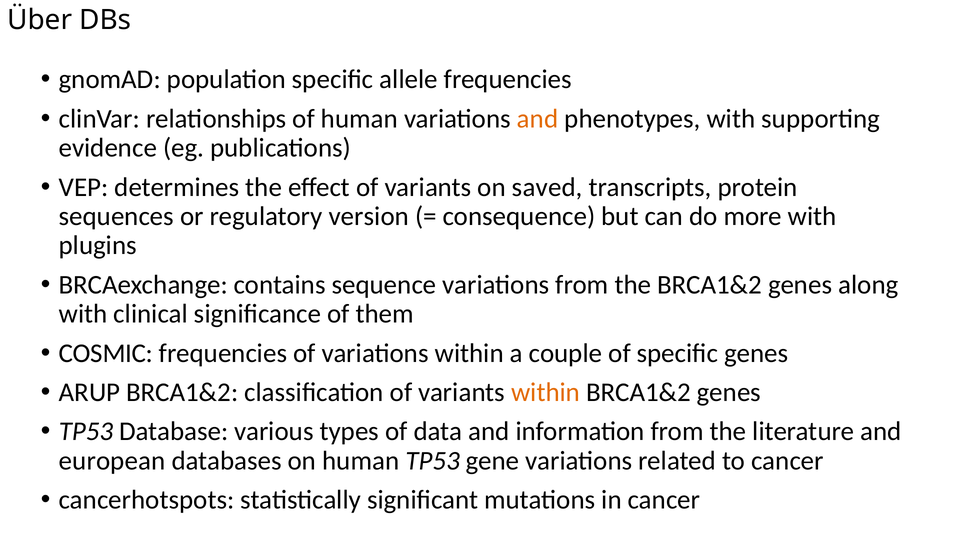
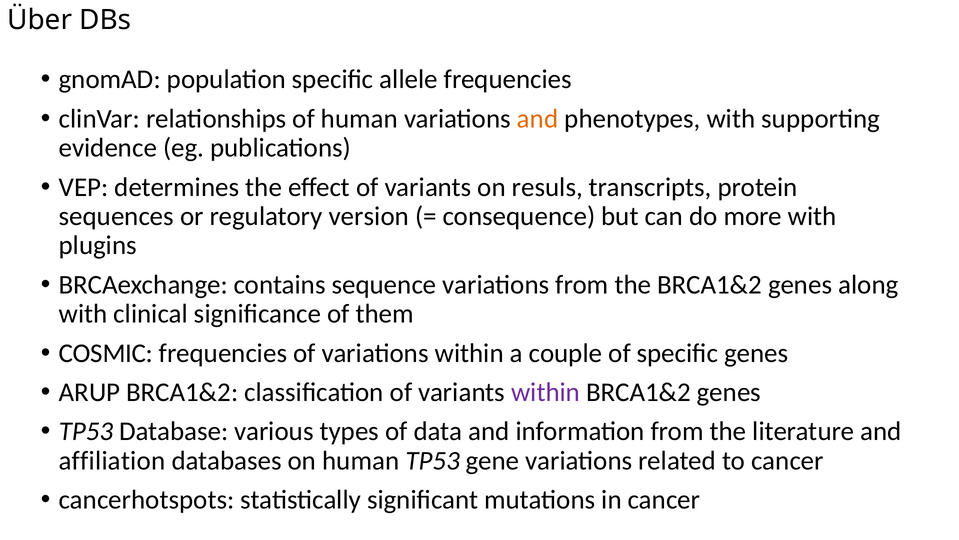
saved: saved -> resuls (547, 187)
within colour: orange -> purple (546, 392)
european: european -> affiliation (112, 460)
